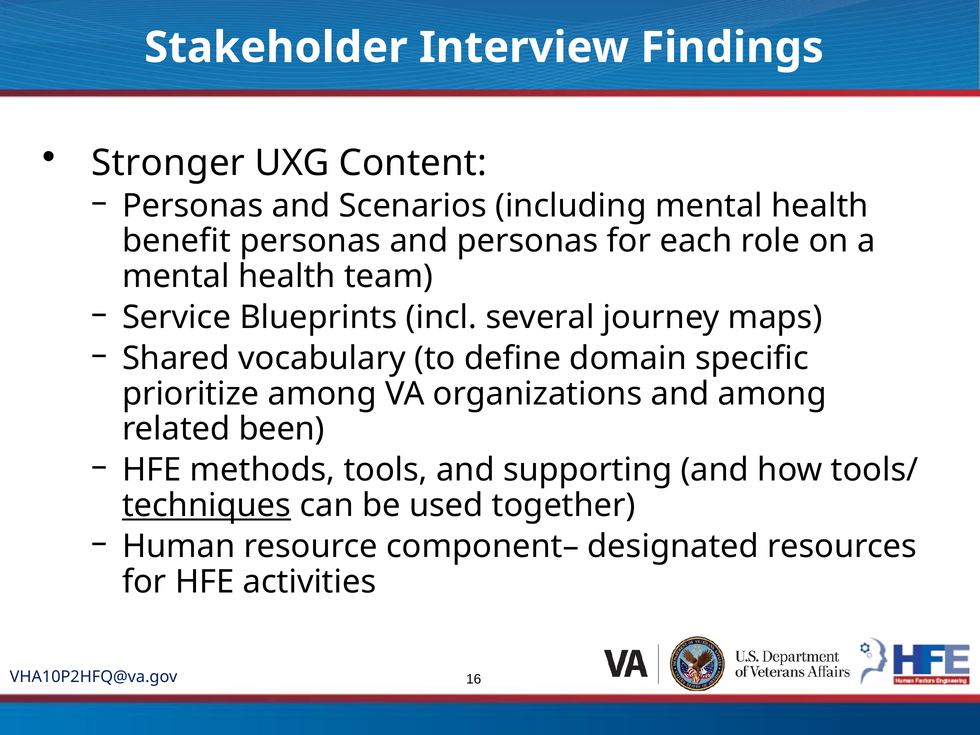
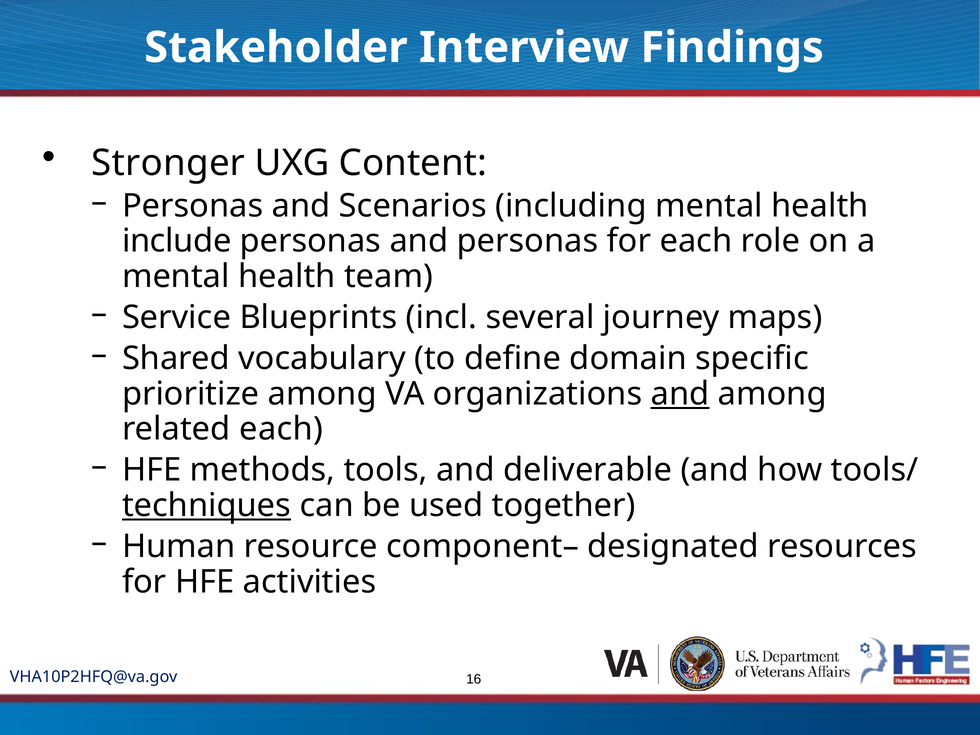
benefit: benefit -> include (177, 241)
and underline: none -> present (680, 394)
related been: been -> each (281, 429)
supporting: supporting -> deliverable (588, 470)
